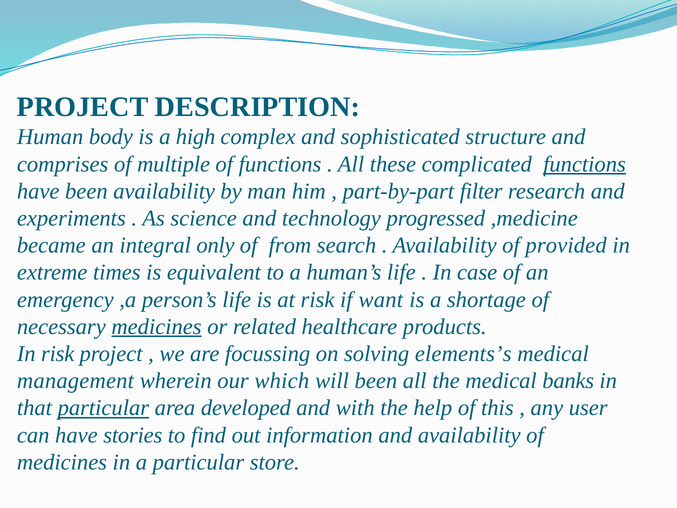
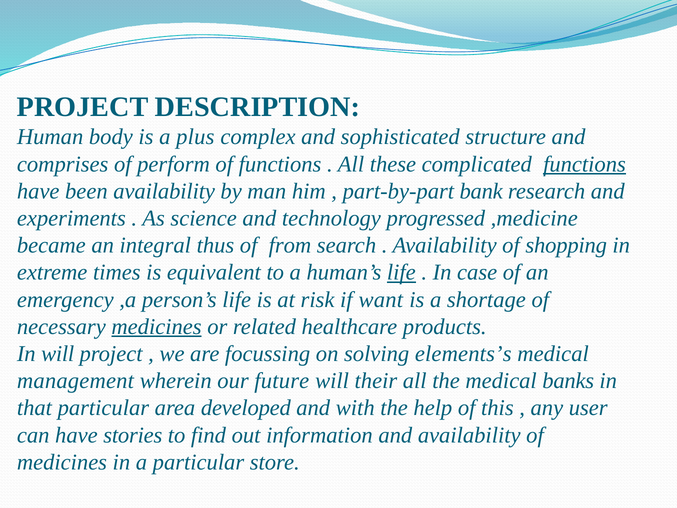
high: high -> plus (195, 137)
multiple: multiple -> perform (174, 164)
filter: filter -> bank (481, 191)
only: only -> thus (215, 245)
provided: provided -> shopping (566, 245)
life underline: none -> present (401, 272)
In risk: risk -> will (58, 354)
which: which -> future (282, 381)
will been: been -> their (376, 381)
particular underline: present -> none (103, 408)
